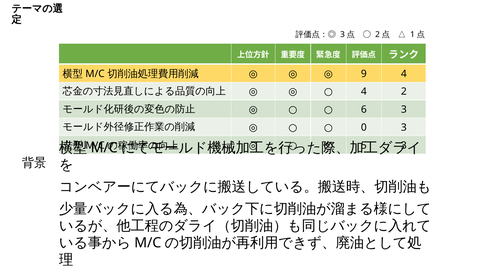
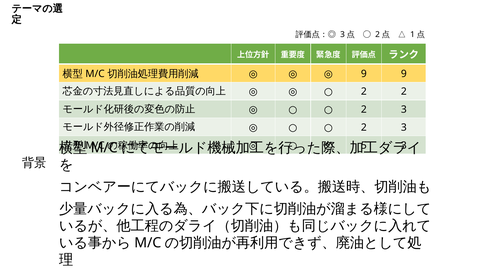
9 4: 4 -> 9 (404, 74)
4: 4 -> 2 (364, 92)
6: 6 -> 2 (364, 110)
0: 0 -> 2 (364, 127)
